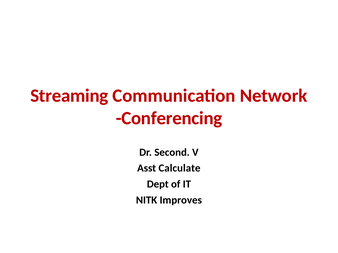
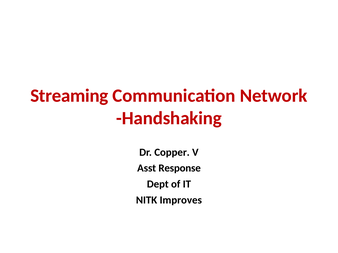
Conferencing: Conferencing -> Handshaking (169, 118)
Second: Second -> Copper (172, 153)
Calculate: Calculate -> Response (180, 169)
